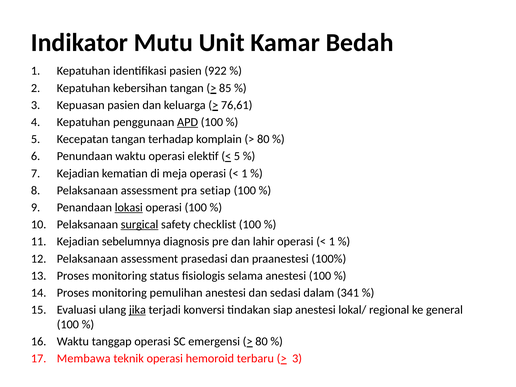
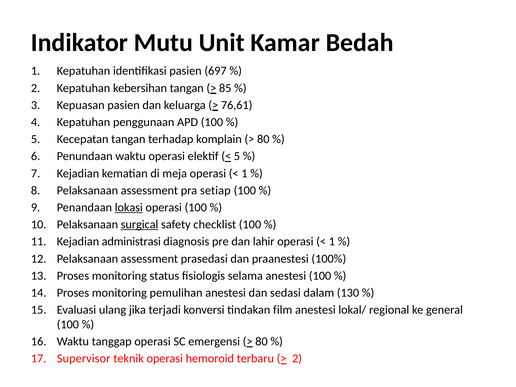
922: 922 -> 697 (216, 71)
APD underline: present -> none (188, 122)
sebelumnya: sebelumnya -> administrasi (131, 242)
341: 341 -> 130 (348, 293)
jika underline: present -> none (137, 310)
siap: siap -> film (283, 310)
Membawa: Membawa -> Supervisor (84, 359)
3: 3 -> 2 (297, 359)
